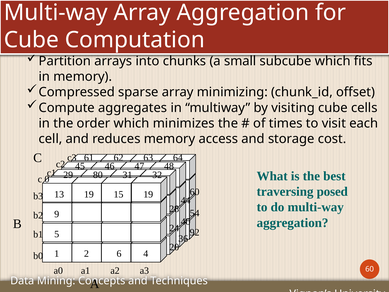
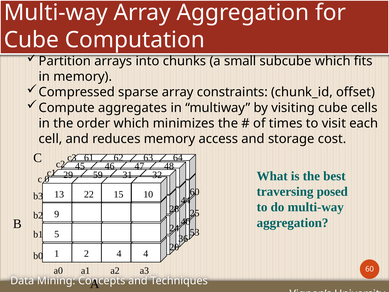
minimizing: minimizing -> constraints (232, 92)
80: 80 -> 59 (98, 175)
19: 19 -> 22 (89, 194)
15 19: 19 -> 10 (148, 194)
54: 54 -> 25 (195, 213)
92: 92 -> 53 (195, 232)
2 6: 6 -> 4 (119, 254)
